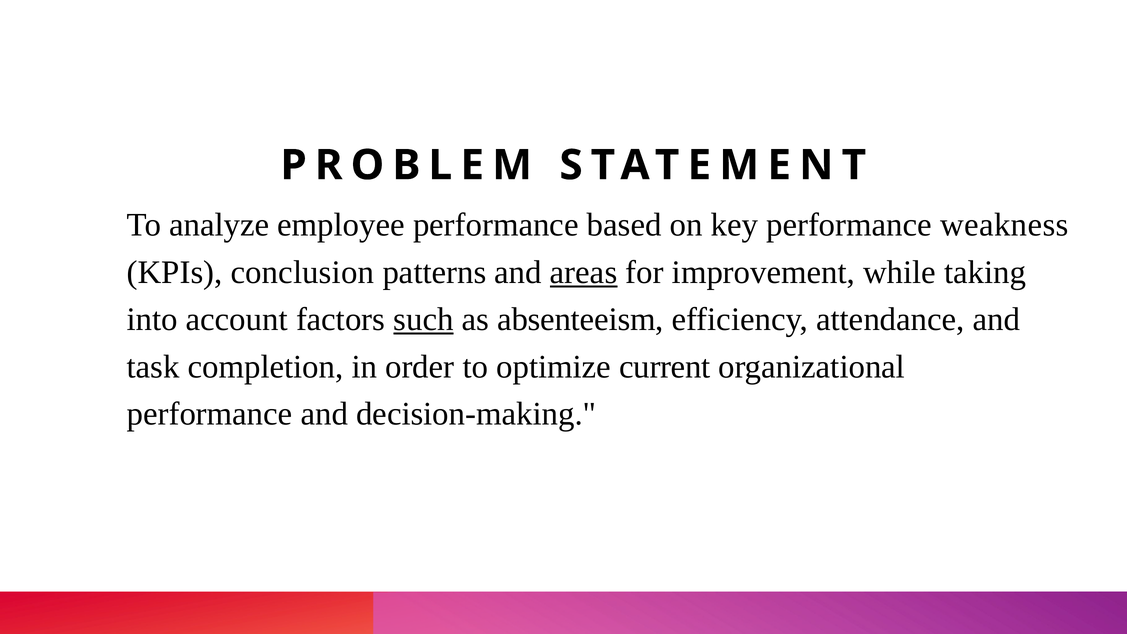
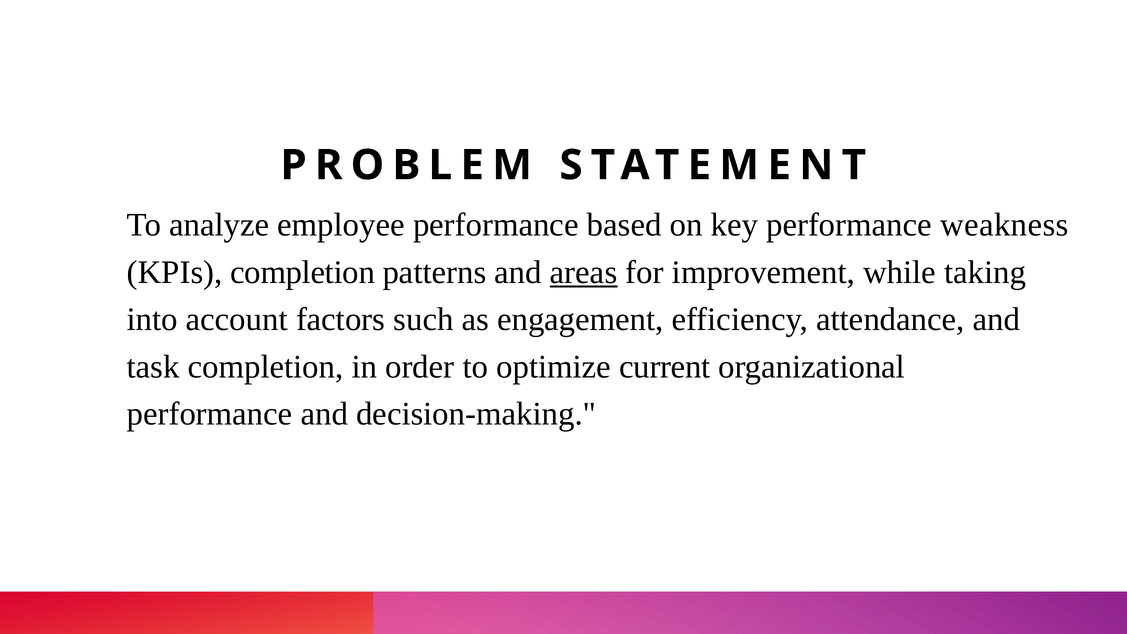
KPIs conclusion: conclusion -> completion (303, 272)
such underline: present -> none (423, 319)
absenteeism: absenteeism -> engagement (580, 319)
